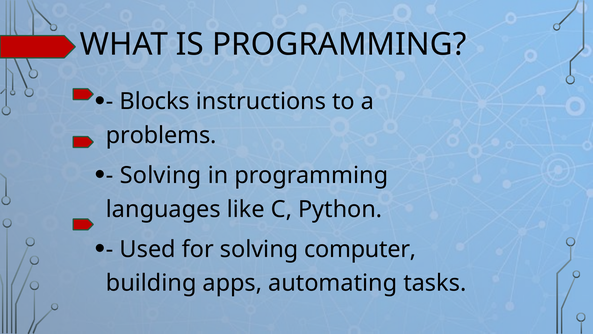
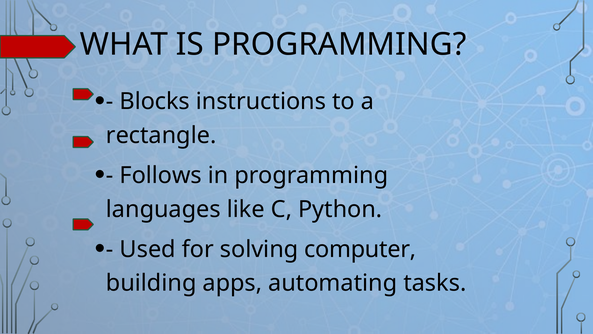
problems: problems -> rectangle (161, 135)
Solving: Solving -> Follows (161, 175)
